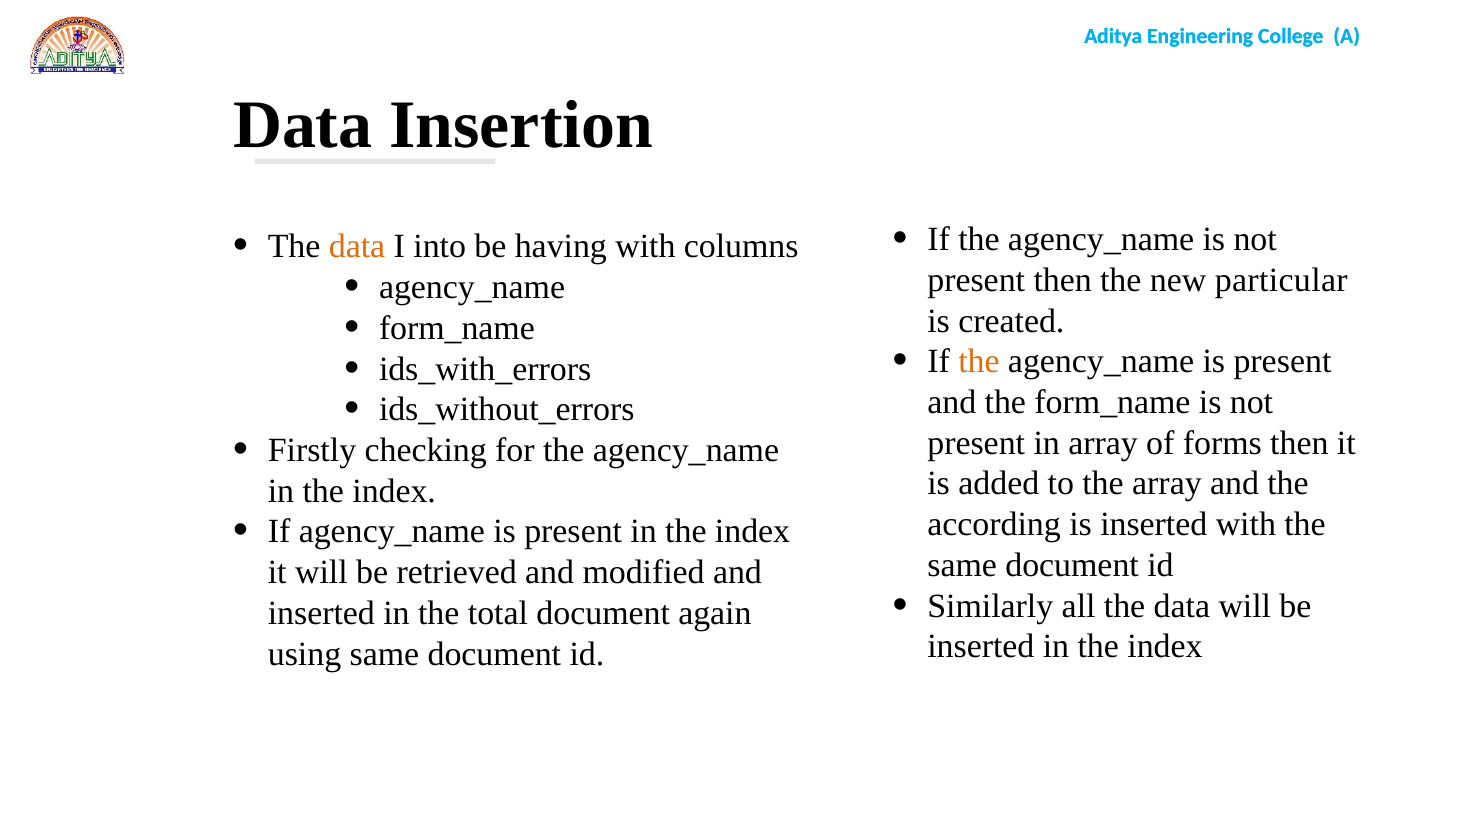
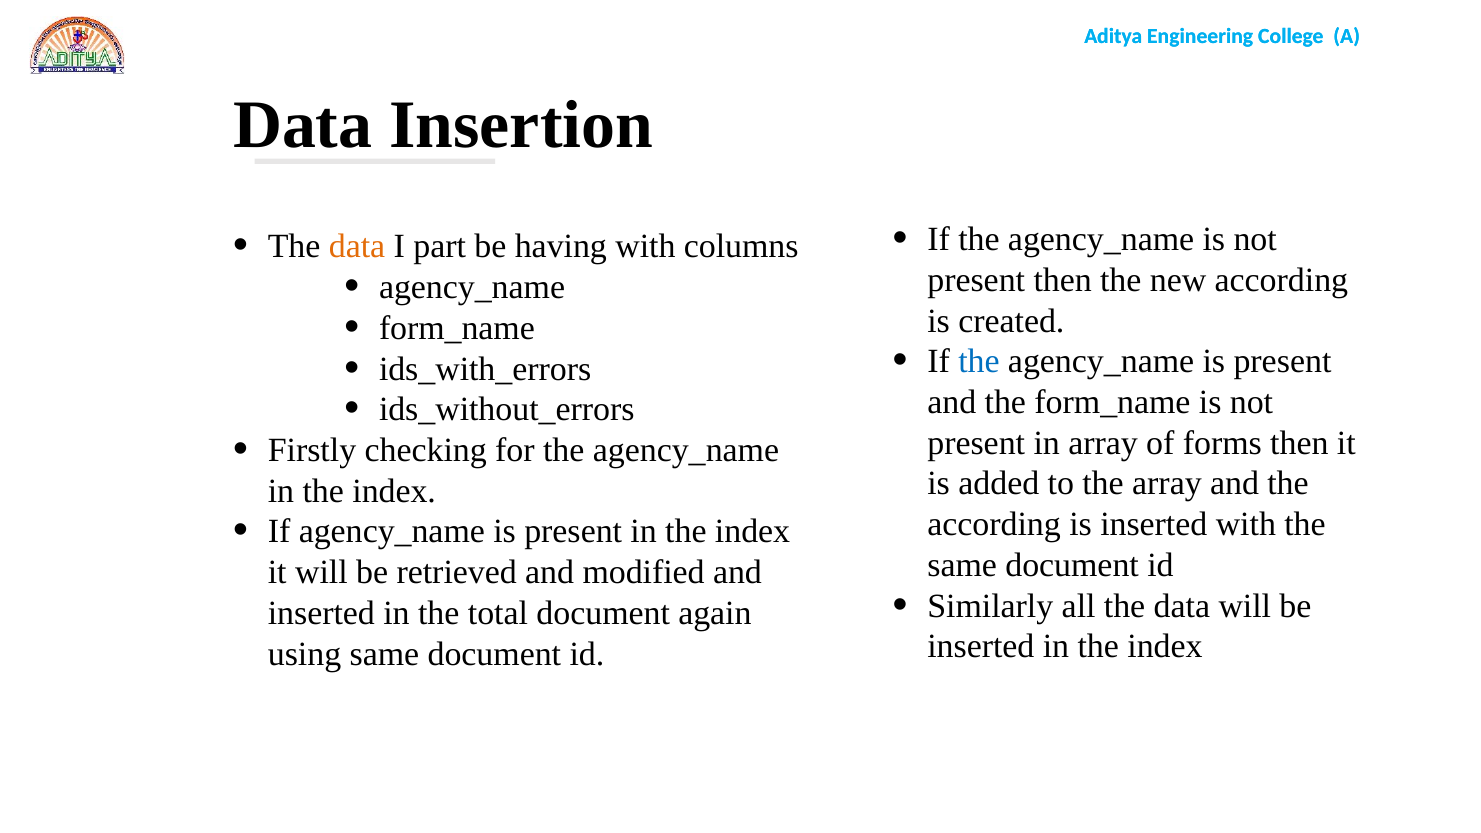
into: into -> part (440, 247)
new particular: particular -> according (1281, 280)
the colour: orange -> blue (979, 362)
